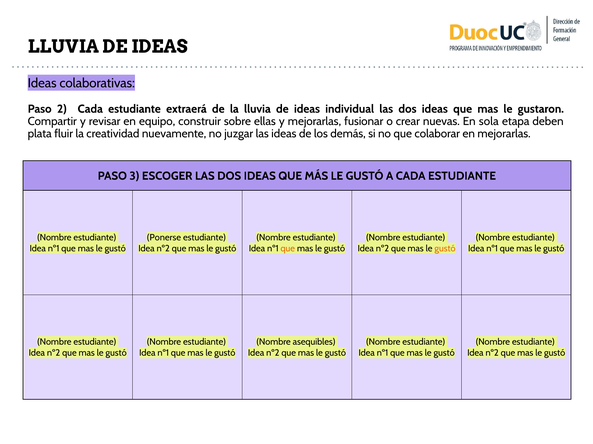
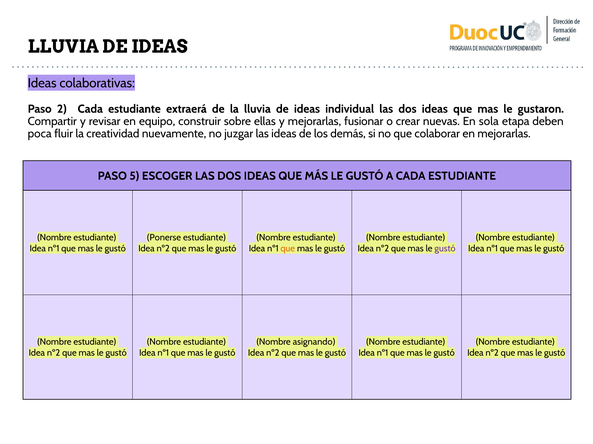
plata: plata -> poca (40, 134)
3: 3 -> 5 (134, 176)
gustó colour: orange -> purple (445, 249)
asequibles: asequibles -> asignando (314, 342)
